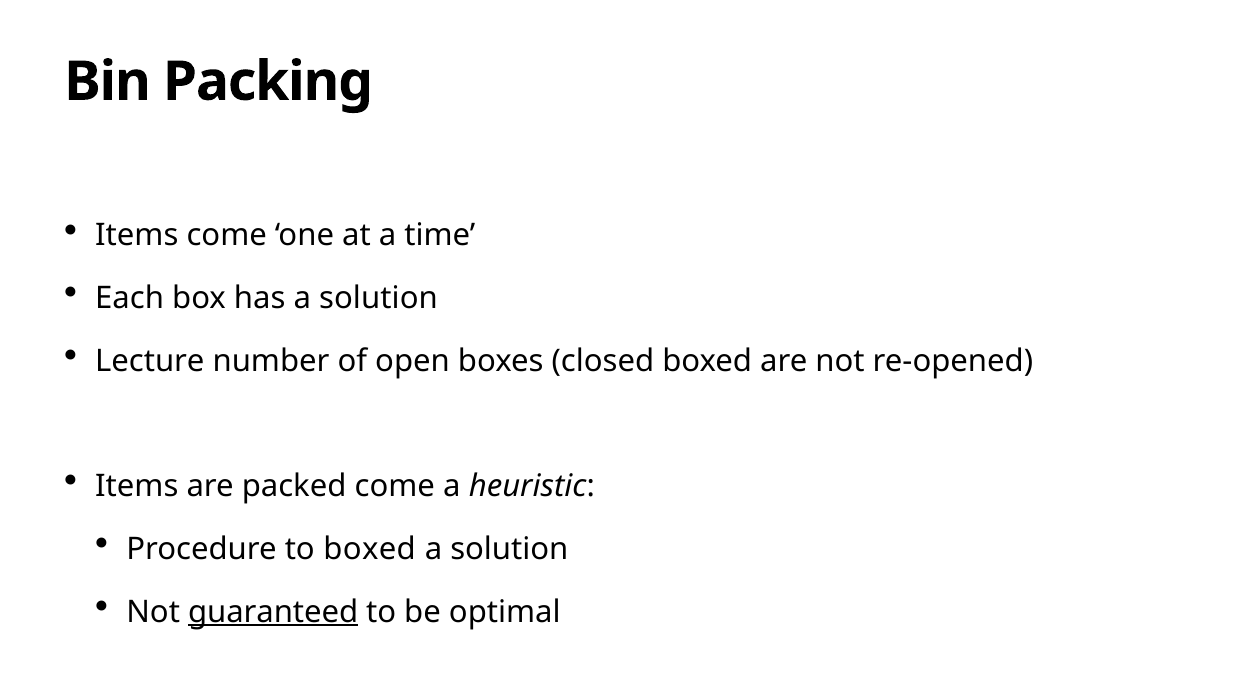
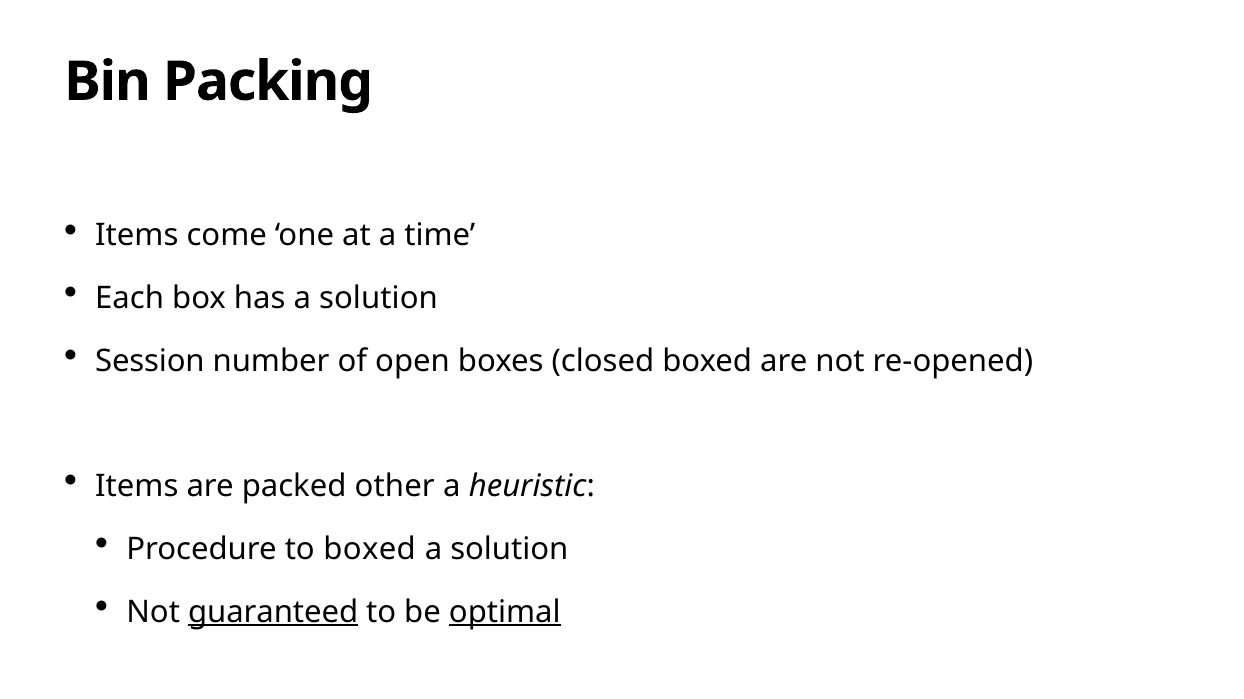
Lecture: Lecture -> Session (150, 361)
packed come: come -> other (395, 487)
optimal underline: none -> present (505, 612)
